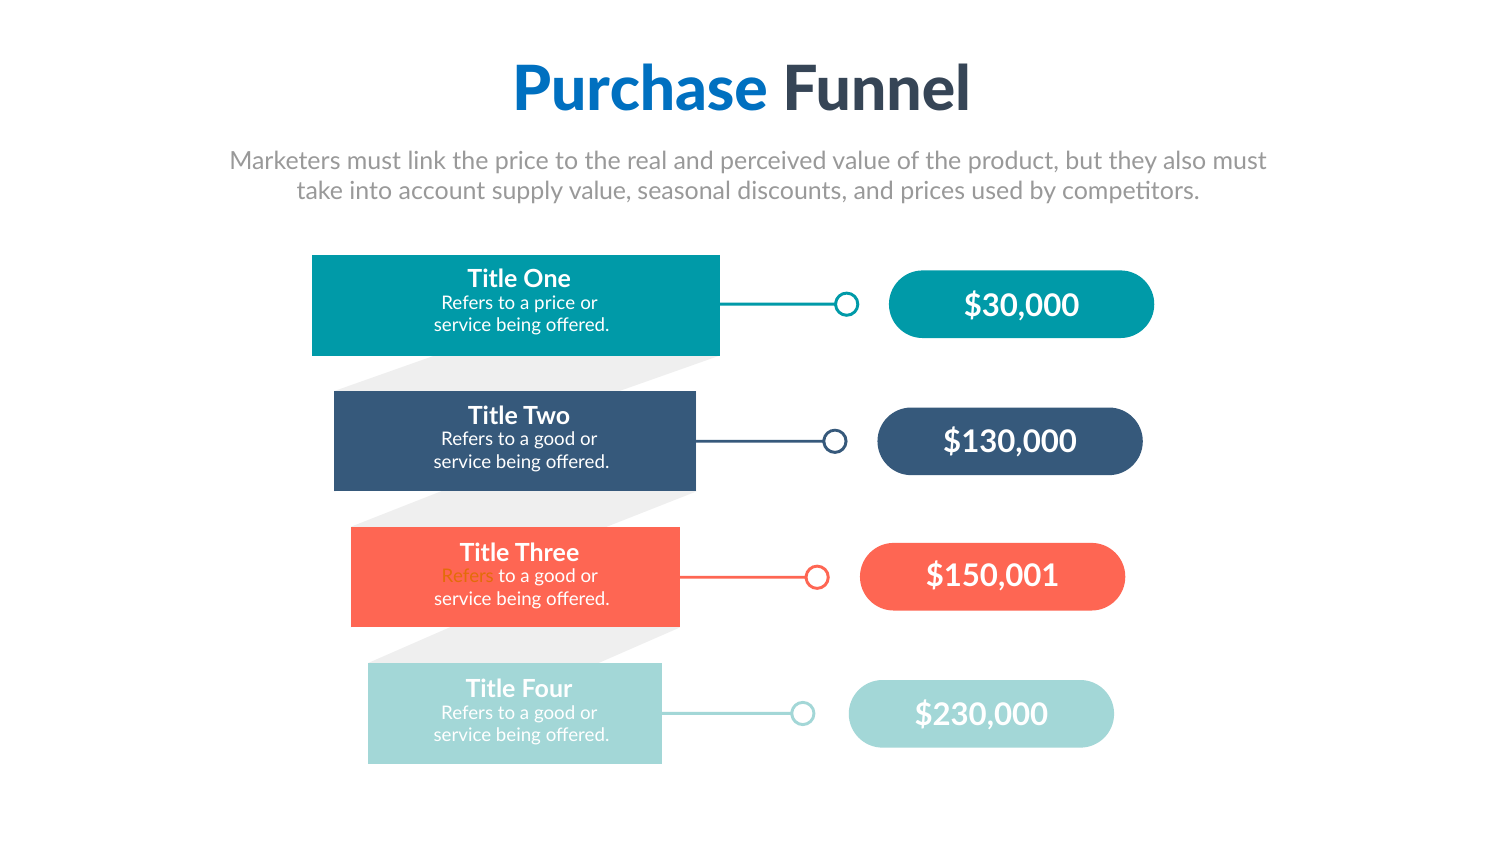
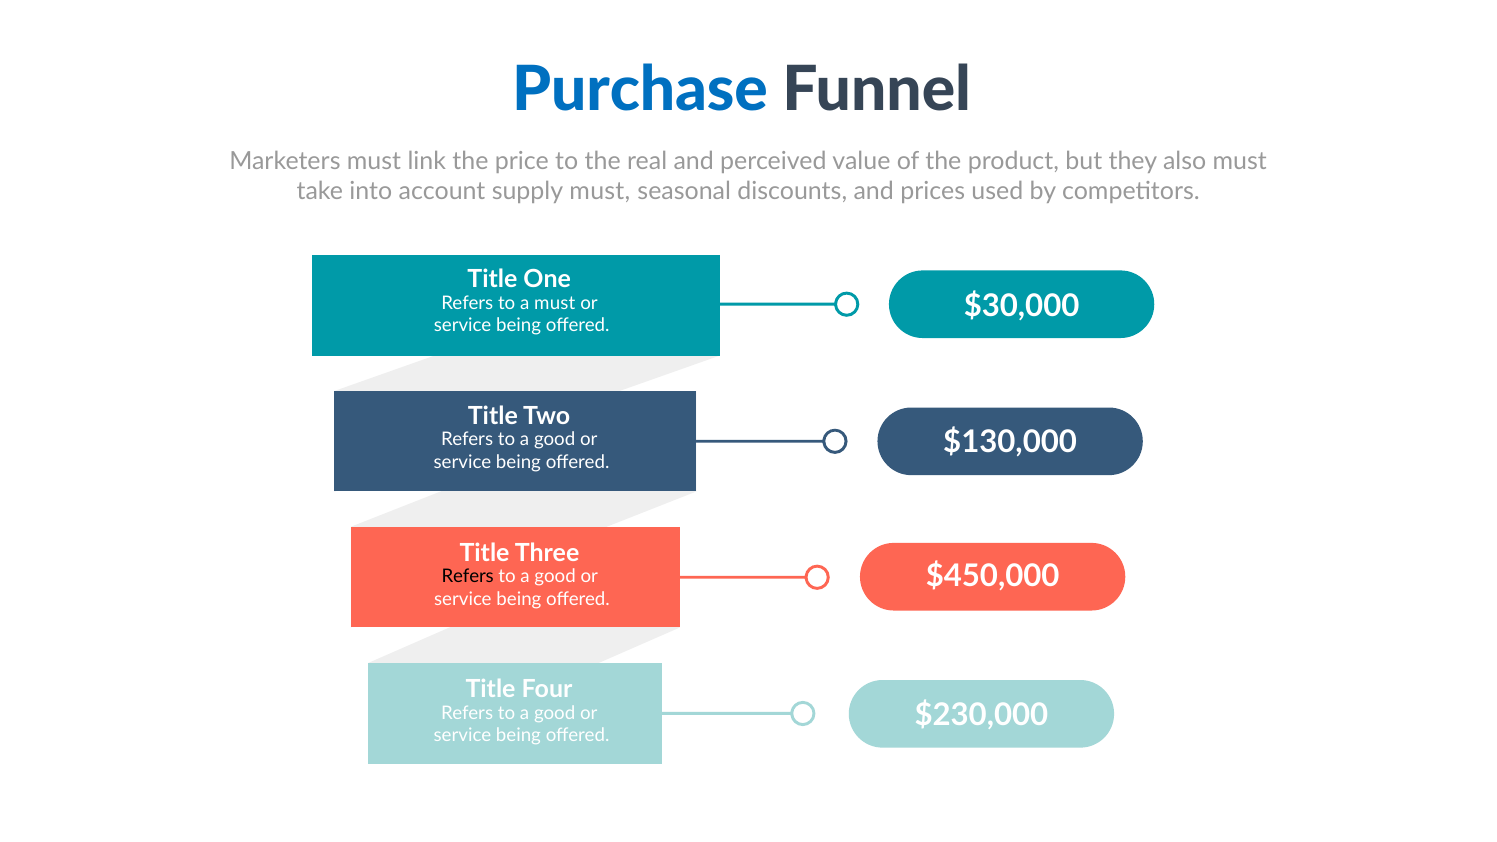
supply value: value -> must (600, 191)
a price: price -> must (555, 303)
$150,001: $150,001 -> $450,000 (993, 577)
Refers colour: orange -> black (468, 577)
